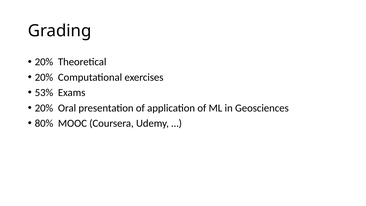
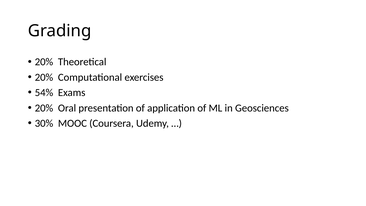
53%: 53% -> 54% (44, 93)
80%: 80% -> 30% (44, 123)
